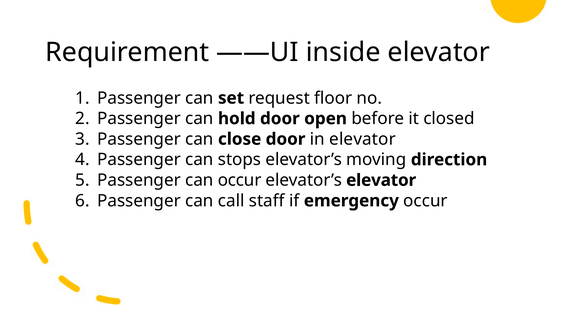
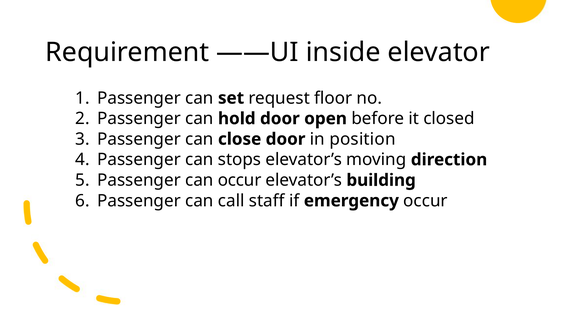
in elevator: elevator -> position (363, 139)
elevator’s elevator: elevator -> building (381, 180)
